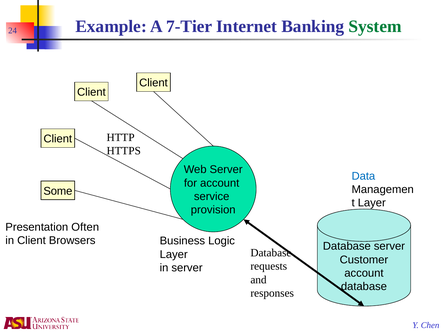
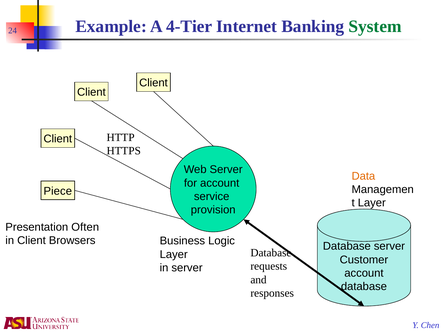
7-Tier: 7-Tier -> 4-Tier (189, 27)
Data colour: blue -> orange (363, 176)
Some: Some -> Piece (58, 191)
